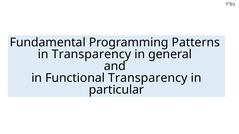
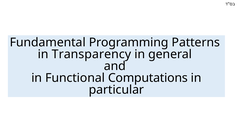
Functional Transparency: Transparency -> Computations (148, 78)
